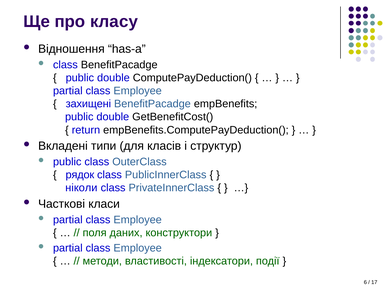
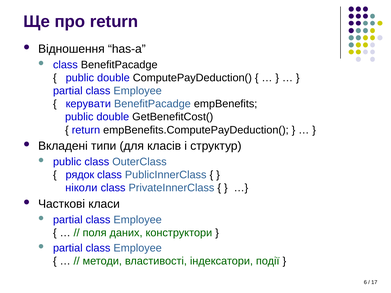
про класу: класу -> return (114, 22)
захищені: захищені -> керувати (88, 104)
